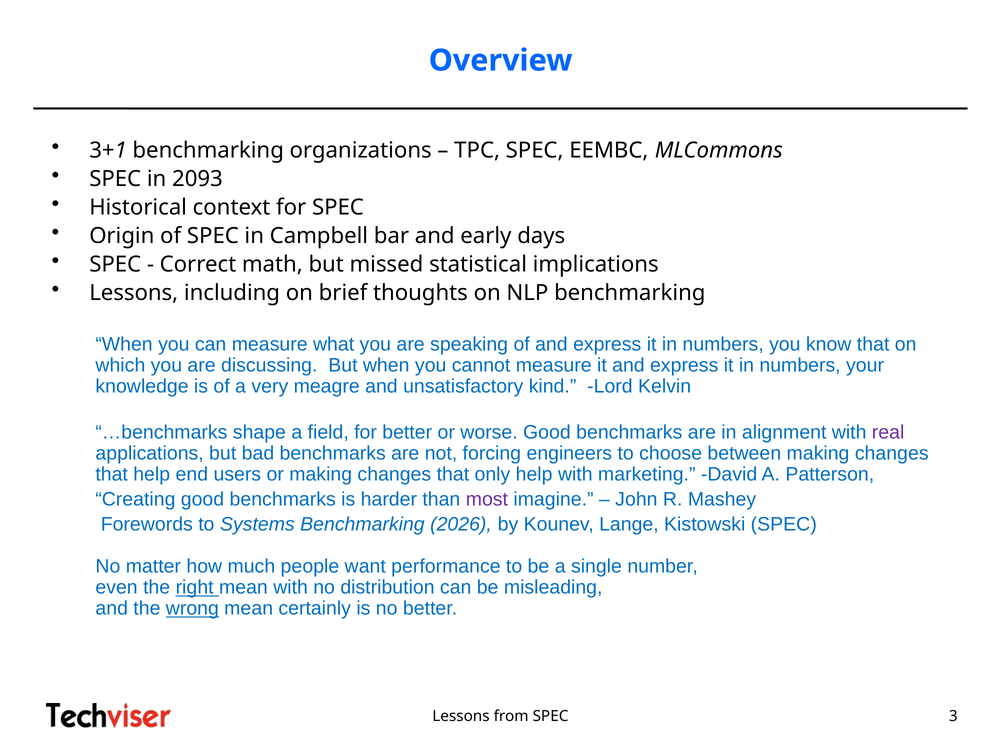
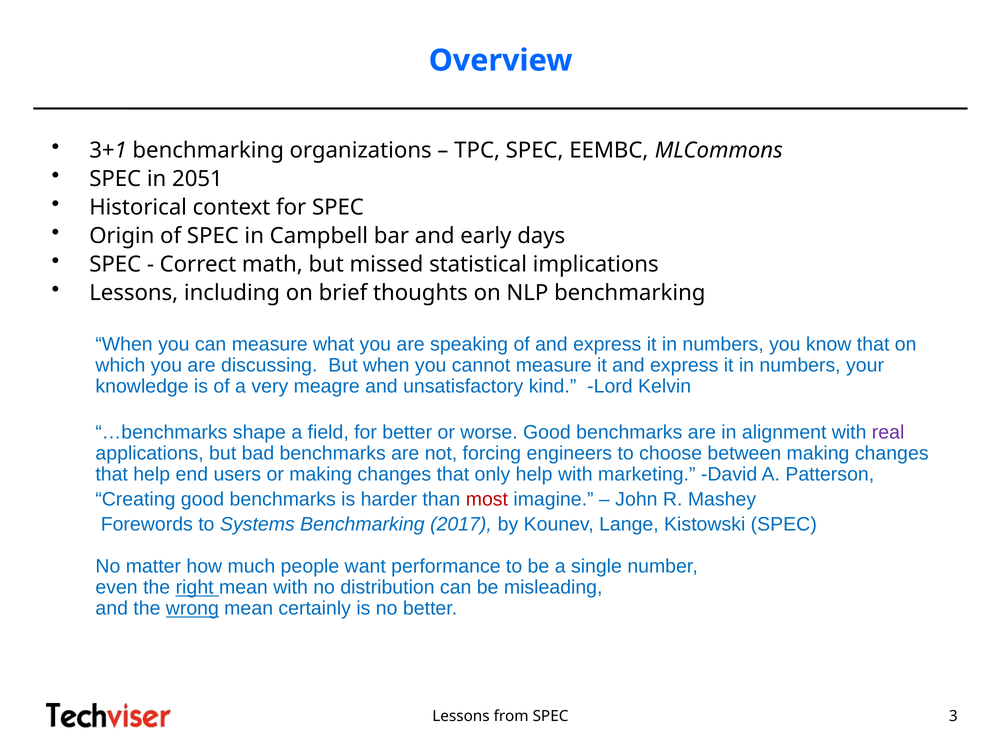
2093: 2093 -> 2051 (197, 179)
most colour: purple -> red (487, 499)
2026: 2026 -> 2017 (461, 524)
